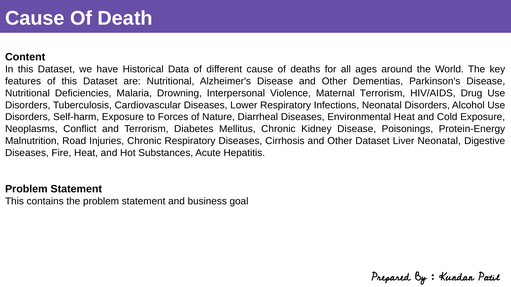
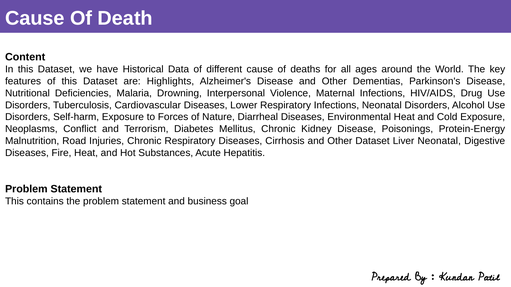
are Nutritional: Nutritional -> Highlights (170, 81)
Maternal Terrorism: Terrorism -> Infections (382, 93)
